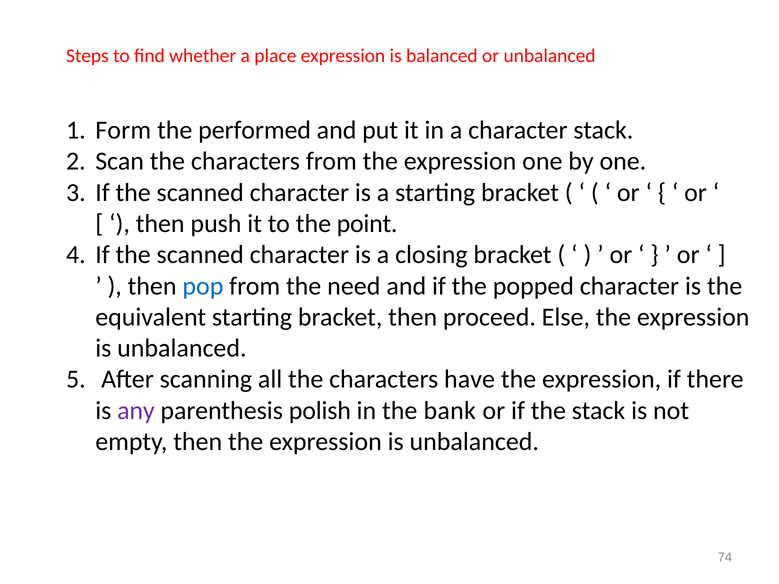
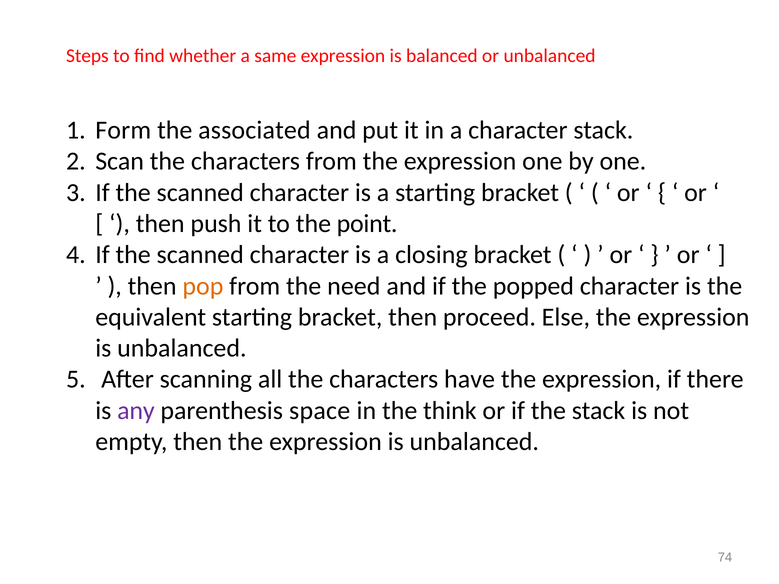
place: place -> same (275, 56)
performed: performed -> associated (254, 130)
pop colour: blue -> orange (203, 286)
polish: polish -> space (320, 411)
bank: bank -> think (450, 411)
